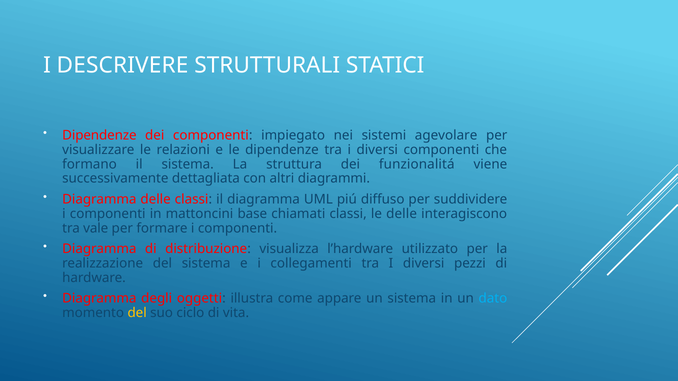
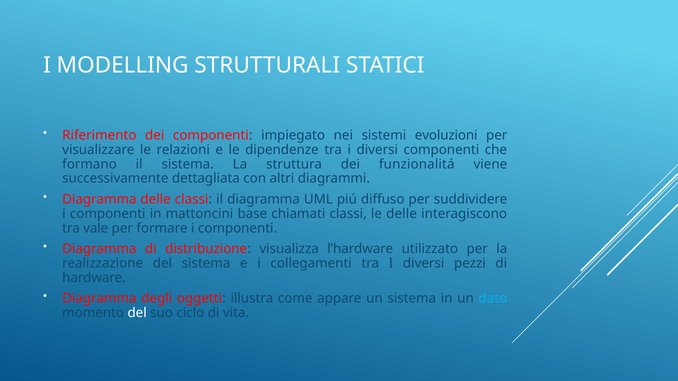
DESCRIVERE: DESCRIVERE -> MODELLING (123, 65)
Dipendenze: Dipendenze -> Riferimento (99, 135)
agevolare: agevolare -> evoluzioni (446, 135)
del colour: yellow -> white (137, 313)
